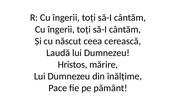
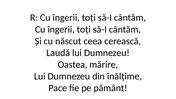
Hristos: Hristos -> Oastea (73, 65)
